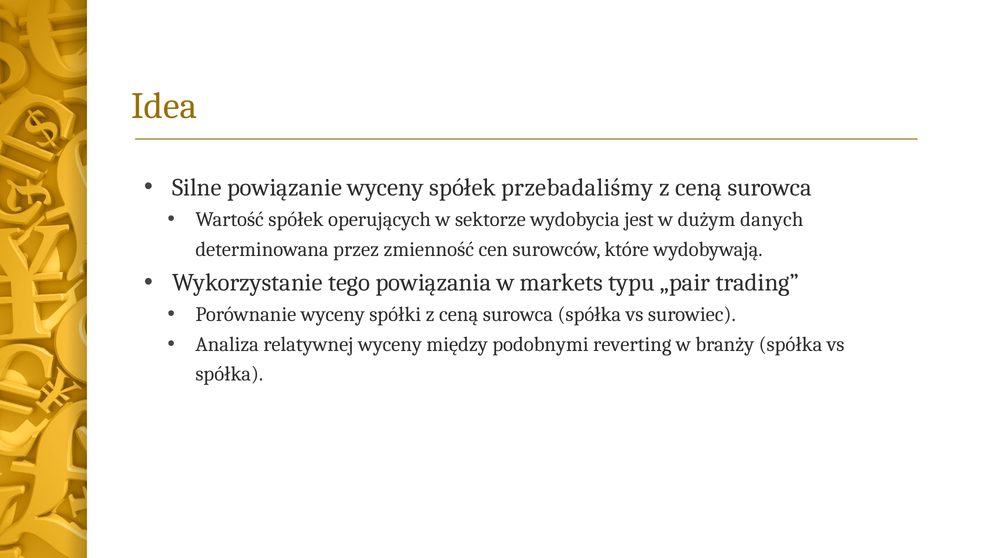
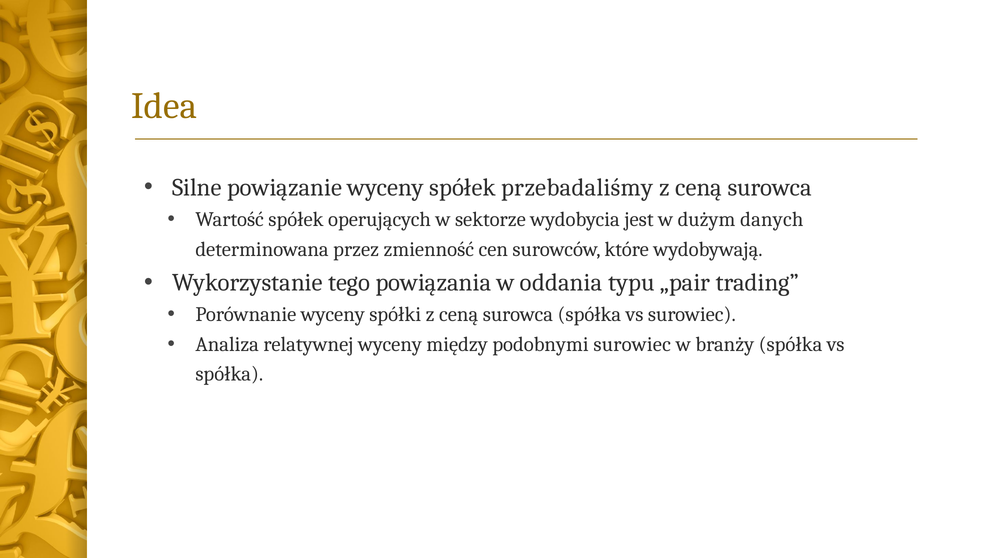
markets: markets -> oddania (561, 283)
podobnymi reverting: reverting -> surowiec (632, 344)
